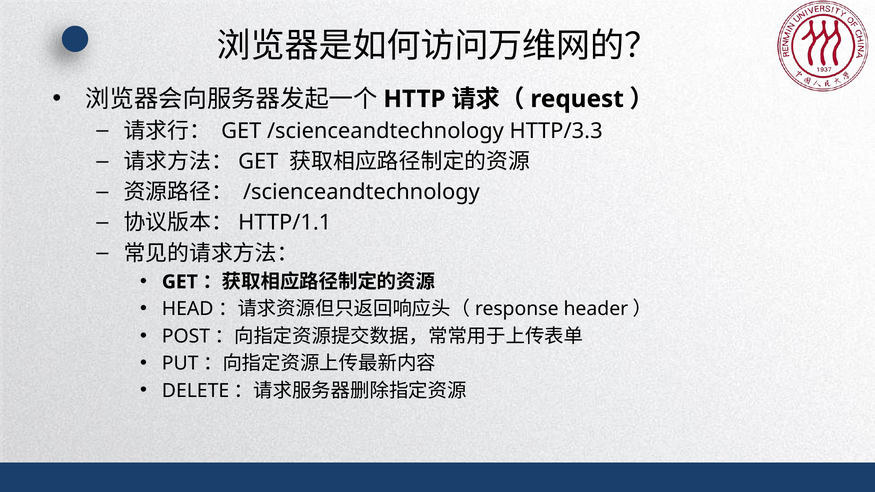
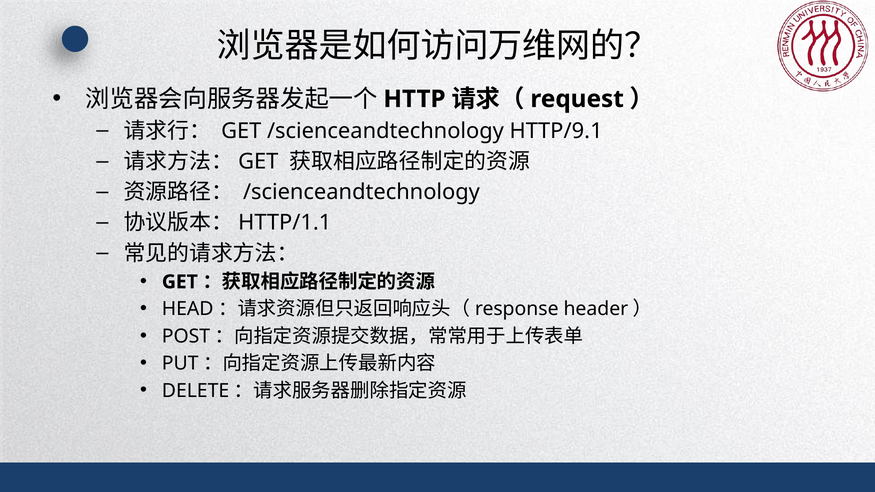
HTTP/3.3: HTTP/3.3 -> HTTP/9.1 (556, 131)
